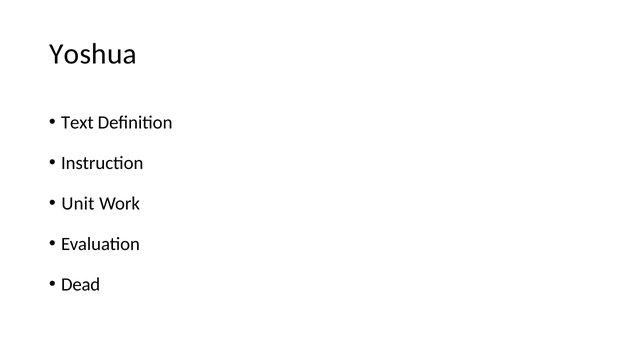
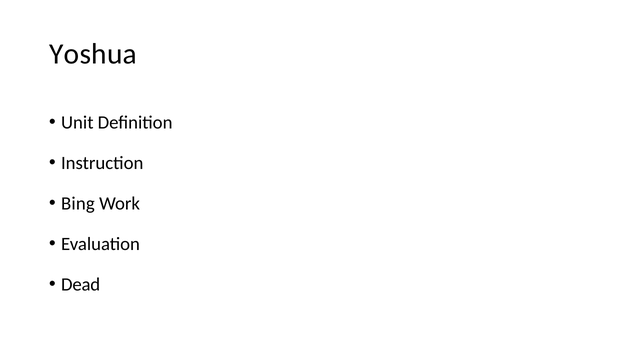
Text: Text -> Unit (77, 123)
Unit: Unit -> Bing (78, 203)
